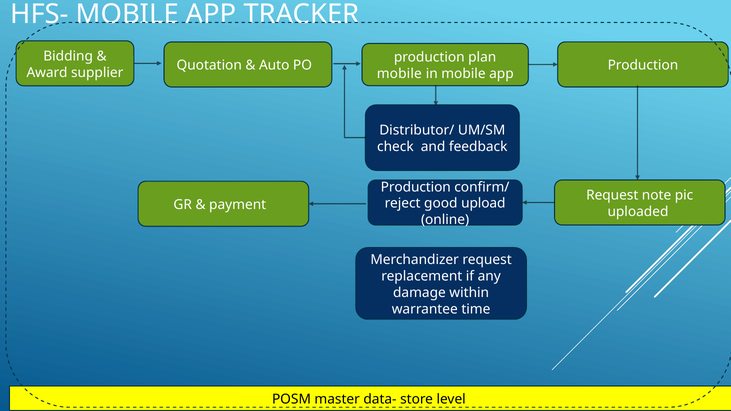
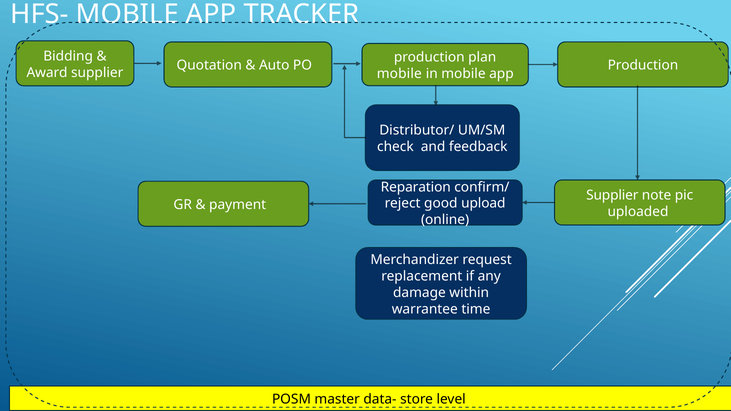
Production: Production -> Reparation (416, 187)
Request: Request -> Supplier (612, 195)
